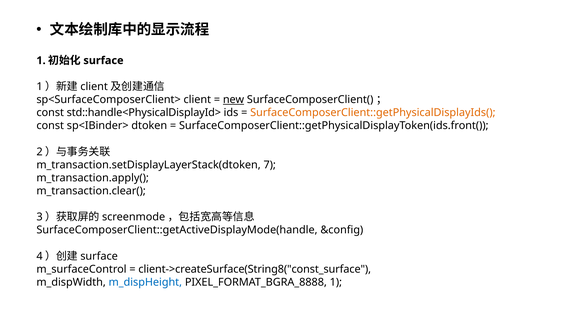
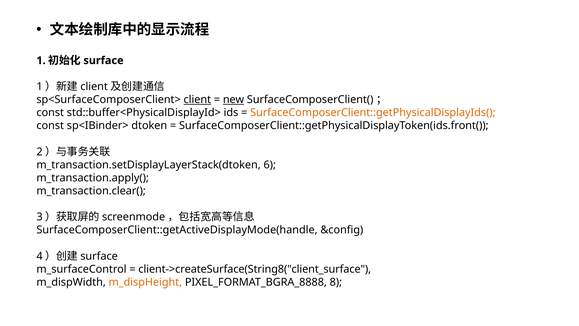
client underline: none -> present (197, 100)
std::handle<PhysicalDisplayId>: std::handle<PhysicalDisplayId> -> std::buffer<PhysicalDisplayId> (144, 113)
7: 7 -> 6 (270, 165)
client->createSurface(String8("const_surface: client->createSurface(String8("const_surface -> client->createSurface(String8("client_surface (255, 269)
m_dispHeight colour: blue -> orange (145, 282)
PIXEL_FORMAT_BGRA_8888 1: 1 -> 8 (336, 282)
